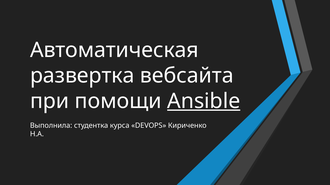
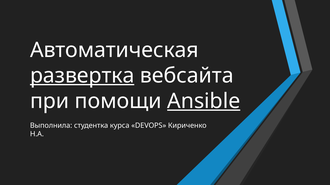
развертка underline: none -> present (82, 76)
